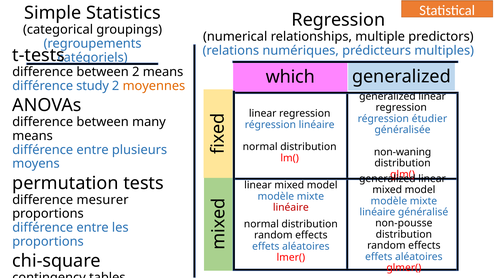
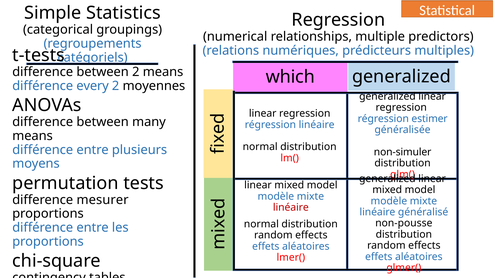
study: study -> every (93, 86)
moyennes colour: orange -> black (154, 86)
étudier: étudier -> estimer (430, 119)
non-waning: non-waning -> non-simuler (403, 152)
